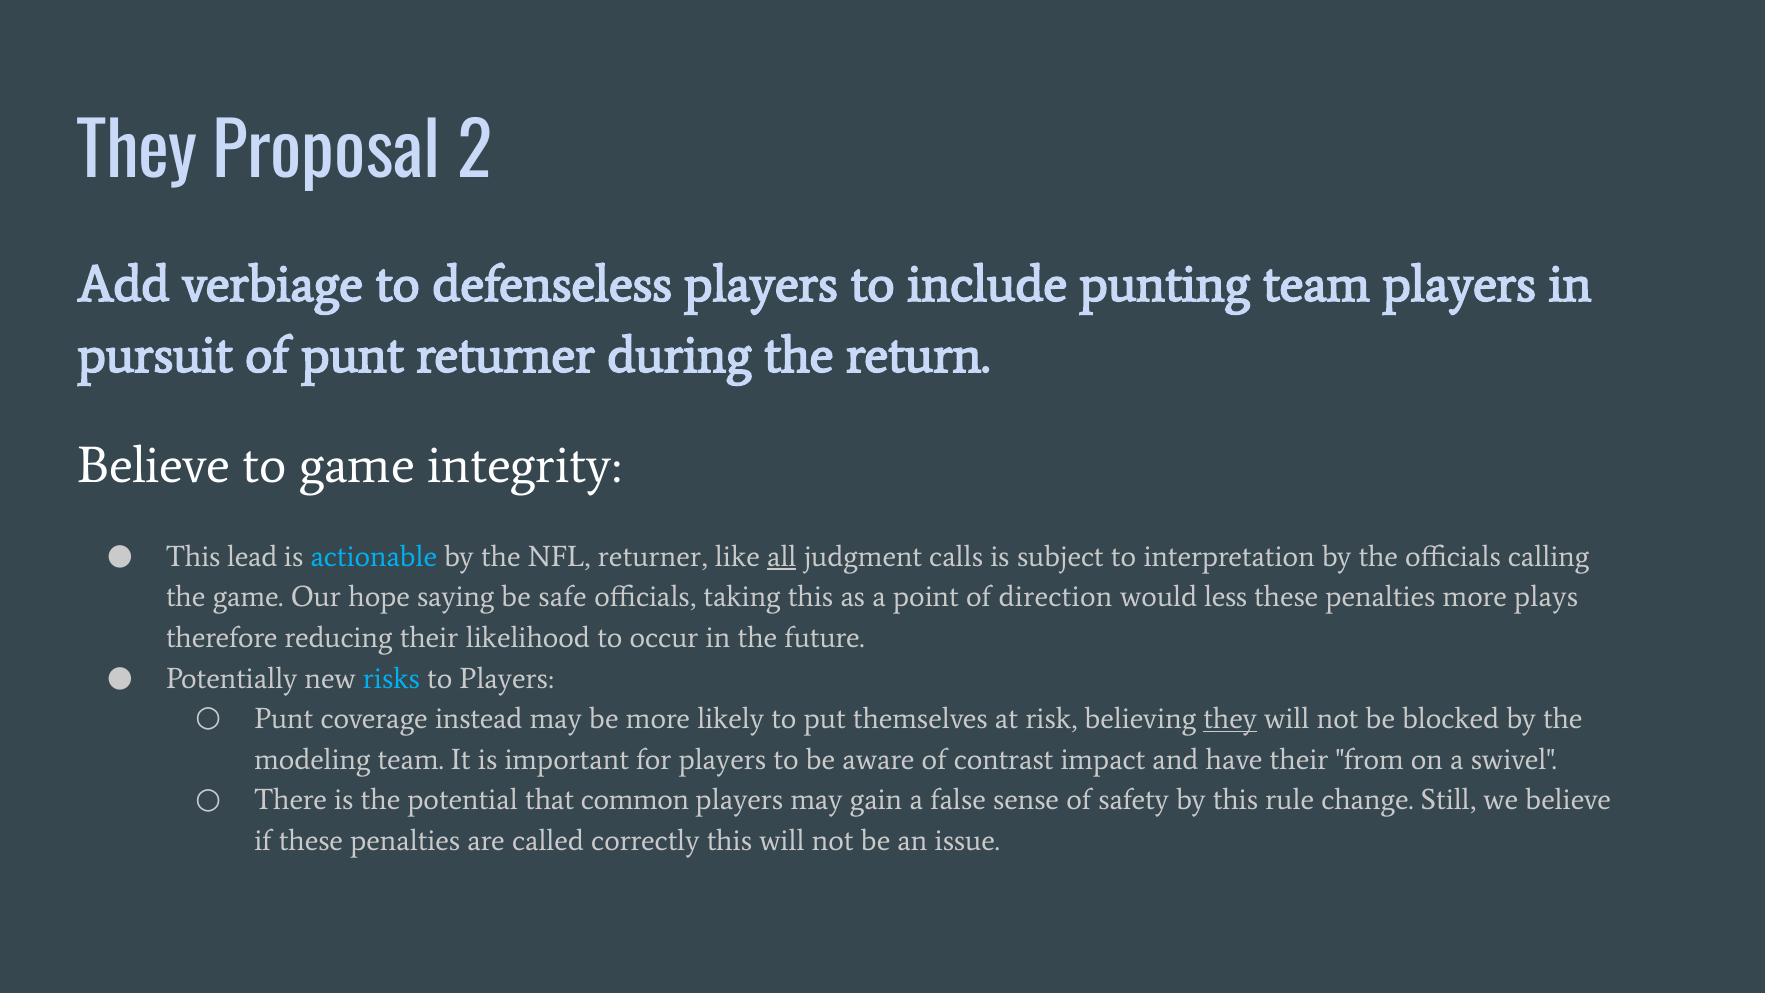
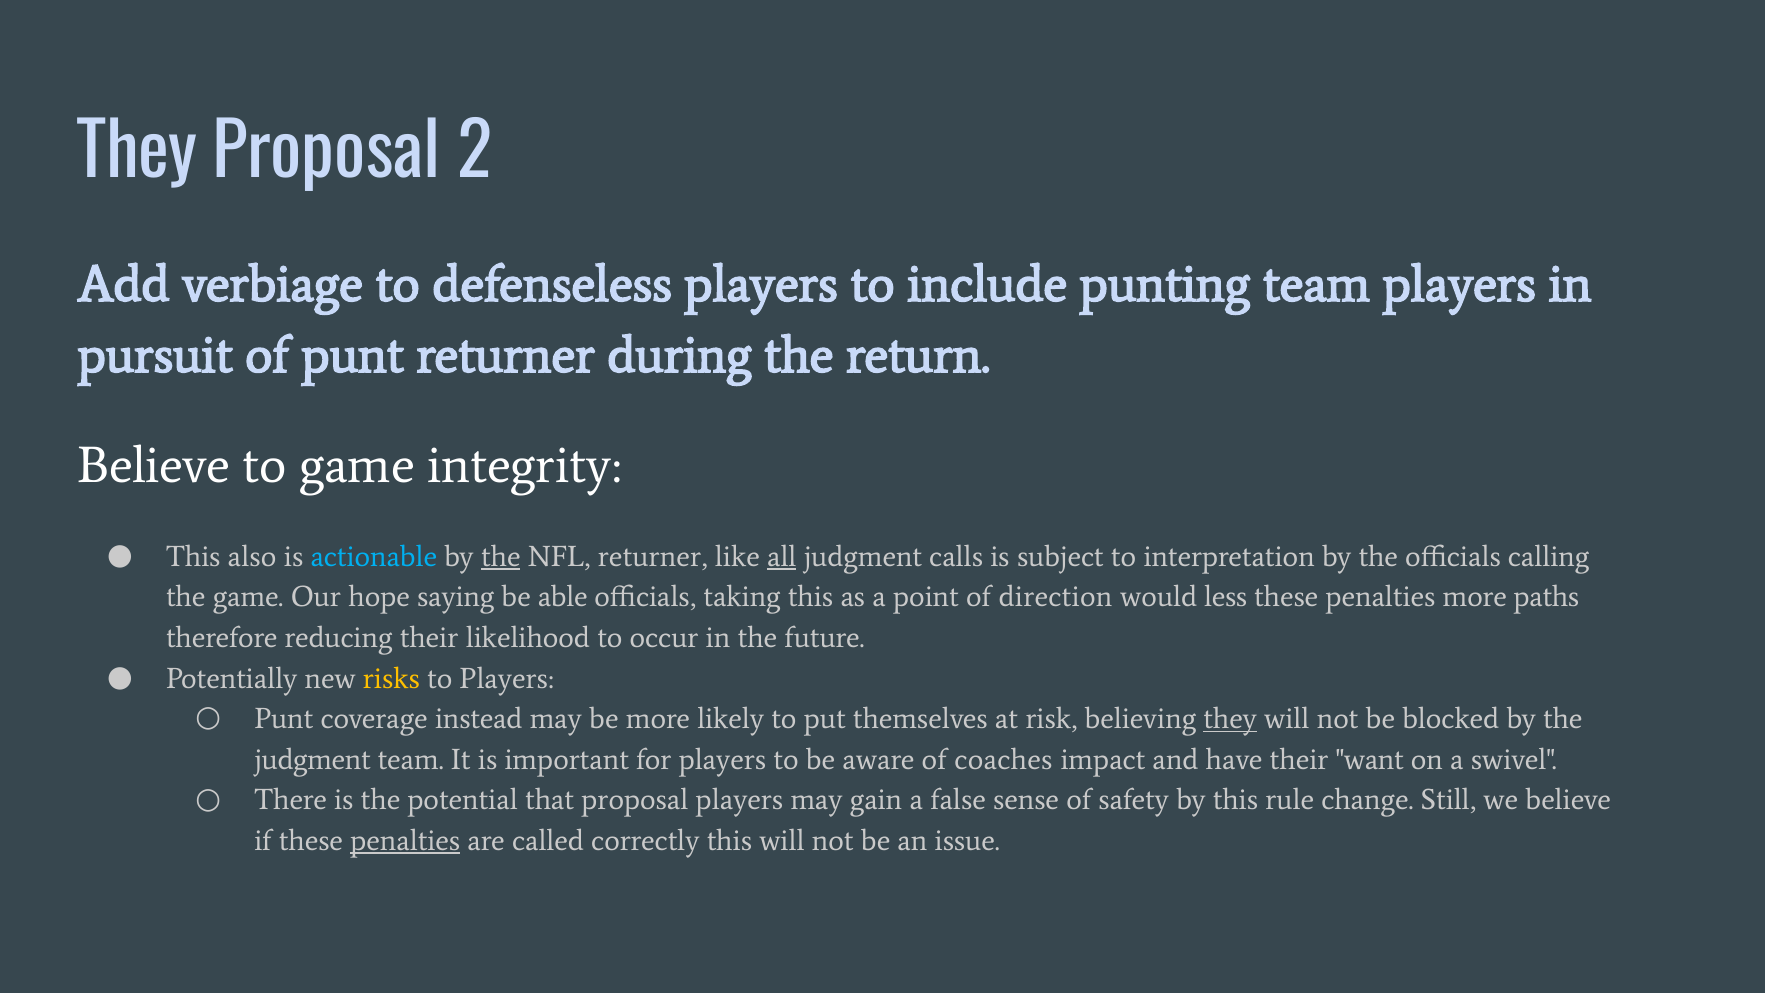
lead: lead -> also (252, 556)
the underline: none -> present (501, 556)
safe: safe -> able (563, 597)
plays: plays -> paths (1546, 597)
risks colour: light blue -> yellow (391, 678)
modeling: modeling -> judgment (312, 759)
contrast: contrast -> coaches (1003, 759)
from: from -> want (1370, 759)
that common: common -> proposal (635, 800)
penalties underline: none -> present (405, 841)
